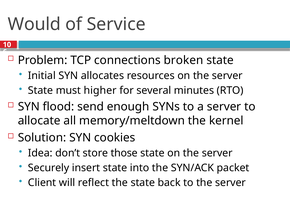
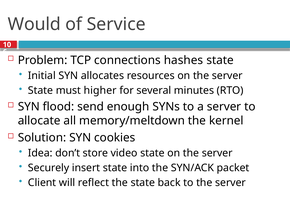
broken: broken -> hashes (184, 60)
those: those -> video (124, 153)
